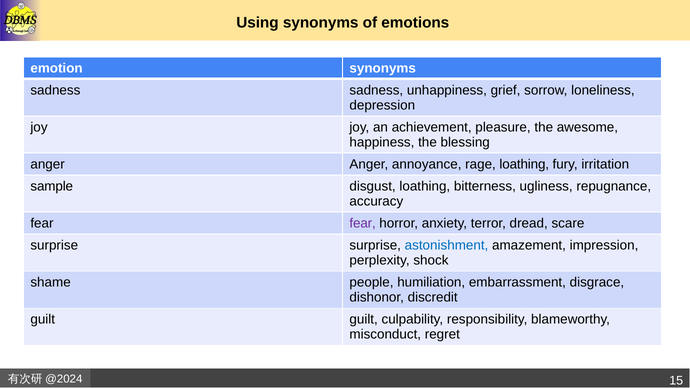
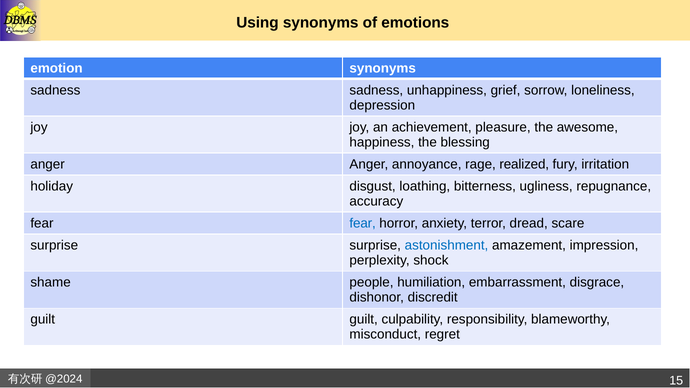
rage loathing: loathing -> realized (524, 164)
sample: sample -> holiday (52, 186)
fear colour: purple -> blue (363, 223)
